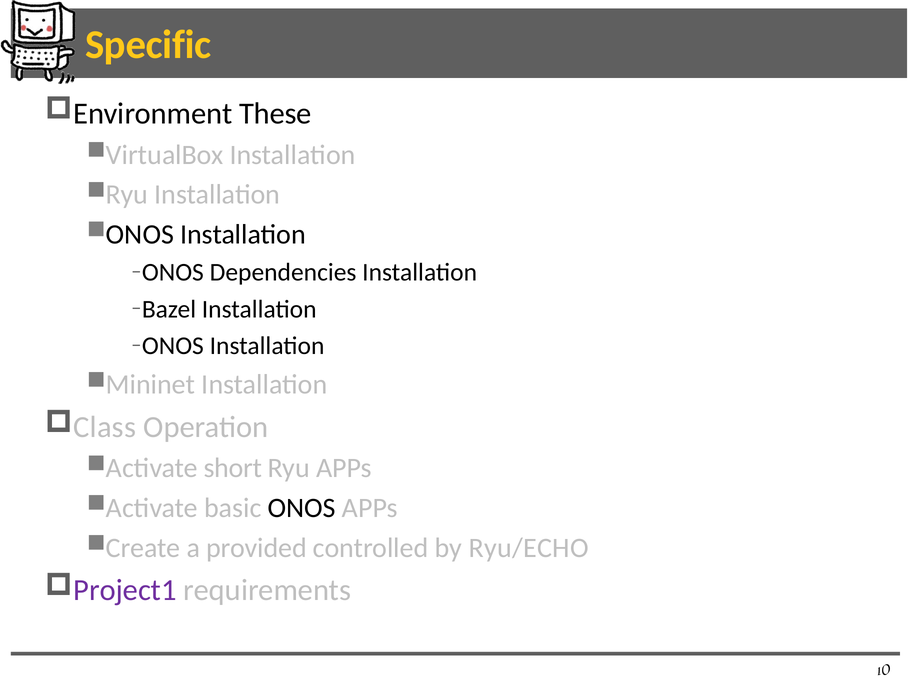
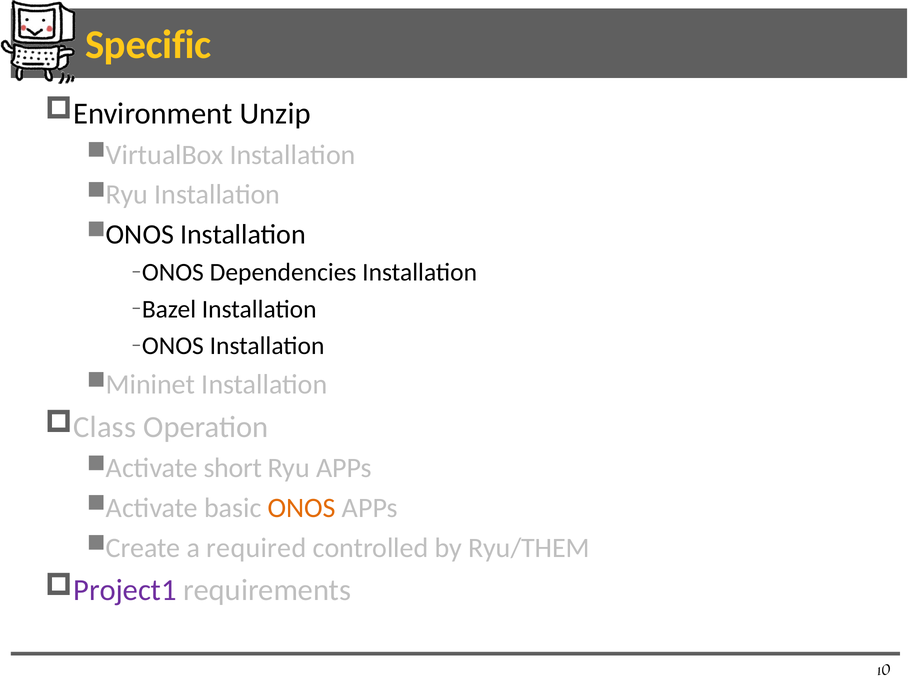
These: These -> Unzip (275, 114)
ONOS colour: black -> orange (302, 508)
provided: provided -> required (256, 547)
Ryu/ECHO: Ryu/ECHO -> Ryu/THEM (529, 547)
